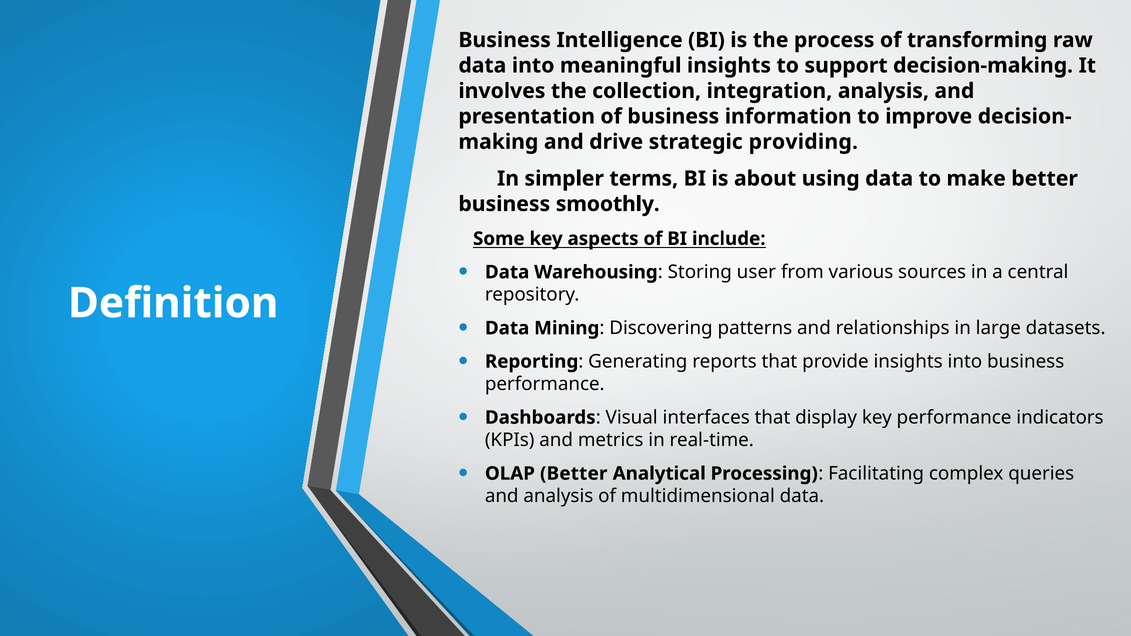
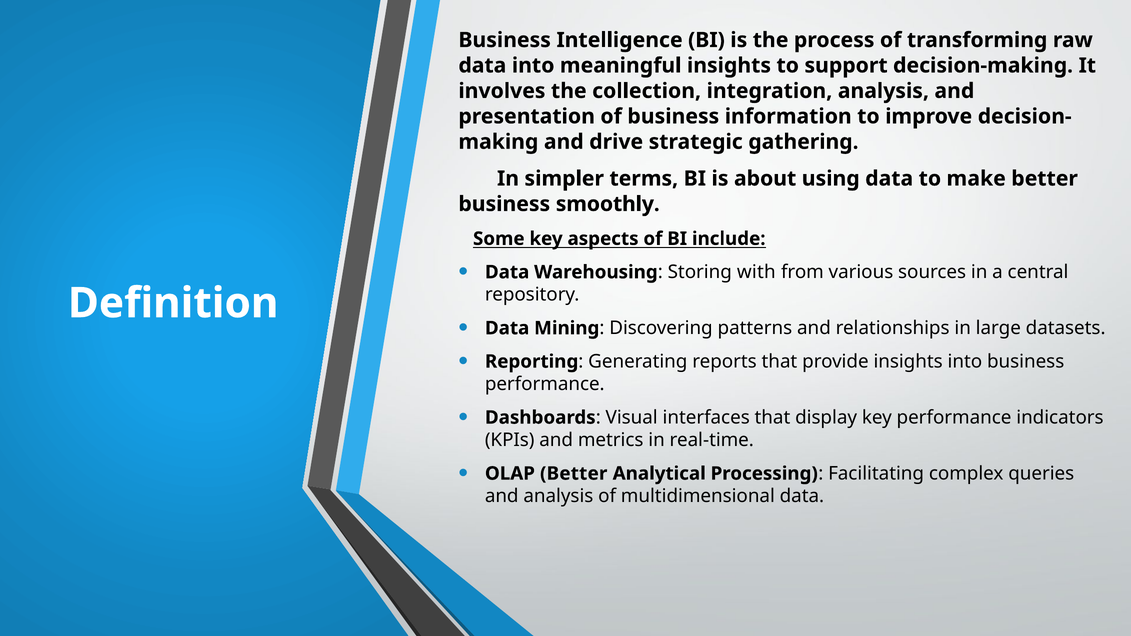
providing: providing -> gathering (803, 142)
user: user -> with (756, 272)
